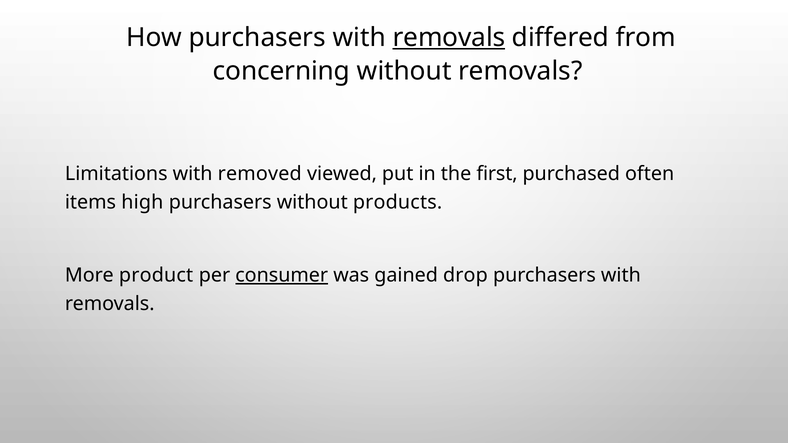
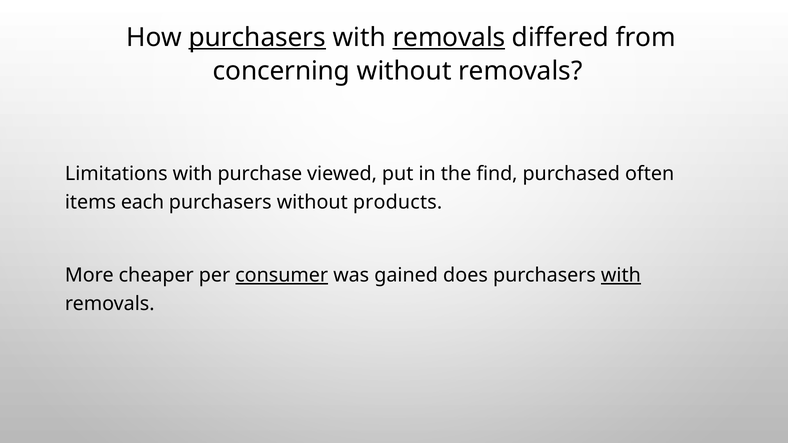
purchasers underline: none -> present (257, 38)
removed: removed -> purchase (260, 174)
first: first -> find (497, 174)
high: high -> each (143, 202)
product: product -> cheaper (156, 275)
drop: drop -> does (465, 275)
with underline: none -> present (621, 275)
